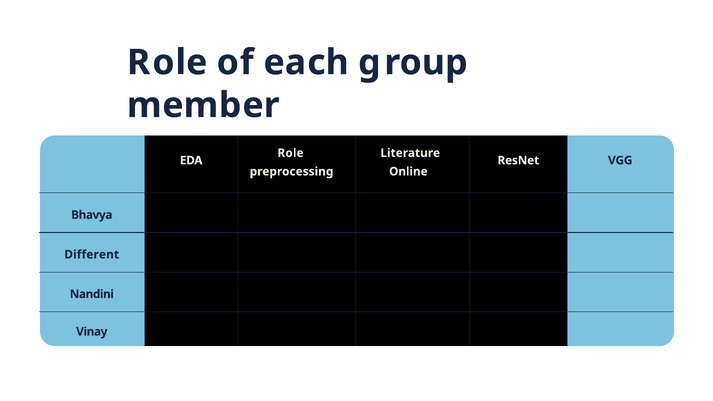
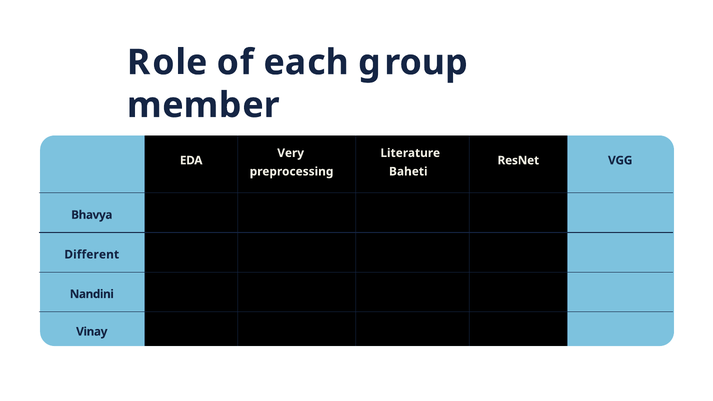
Role: Role -> Very (291, 153)
Online: Online -> Baheti (408, 172)
